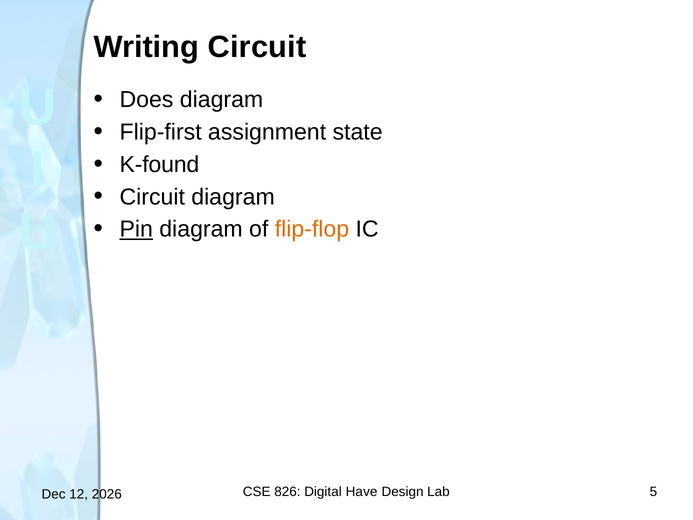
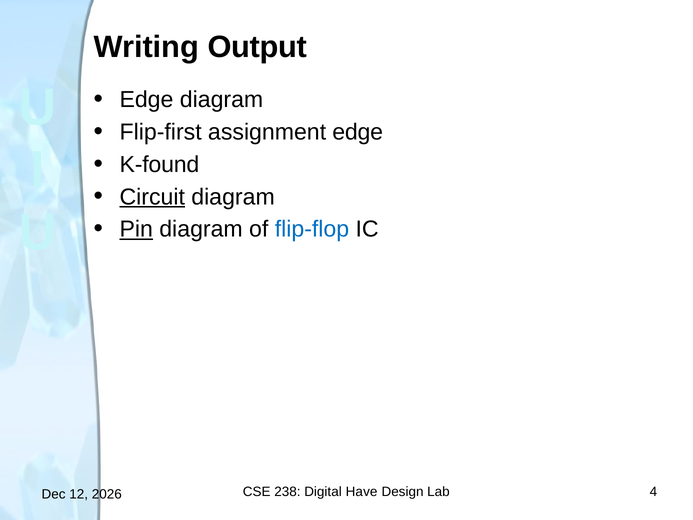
Writing Circuit: Circuit -> Output (257, 47)
Does: Does -> Edge (146, 100)
assignment state: state -> edge (358, 132)
Circuit underline: none -> present (152, 197)
flip-flop colour: orange -> blue (312, 229)
826: 826 -> 238 (287, 492)
5: 5 -> 4 (653, 492)
